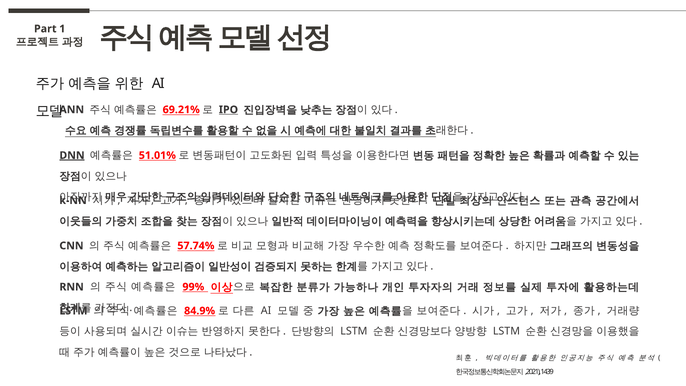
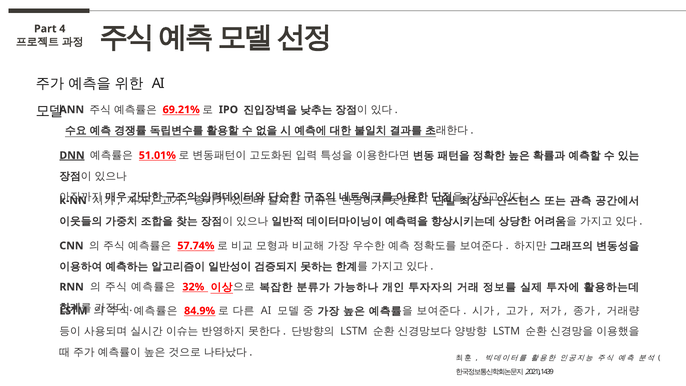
1: 1 -> 4 (62, 29)
IPO underline: present -> none (228, 110)
99%: 99% -> 32% (193, 287)
